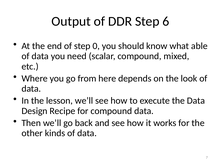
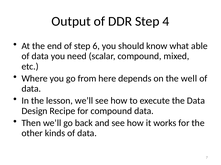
6: 6 -> 4 (166, 21)
0: 0 -> 6 (96, 46)
look: look -> well (189, 79)
